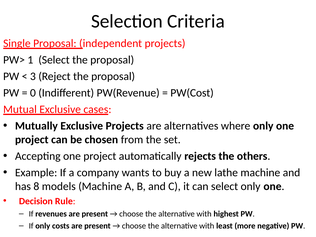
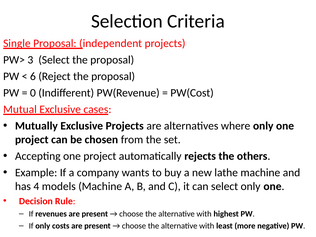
1: 1 -> 3 (30, 60)
3: 3 -> 6 (33, 76)
8: 8 -> 4 (36, 186)
